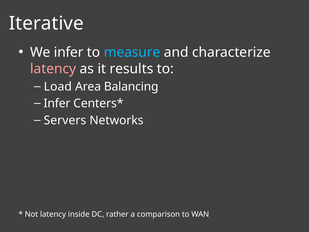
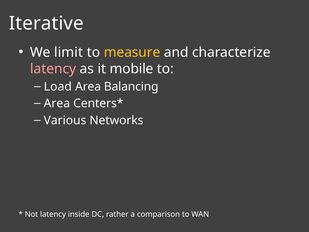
We infer: infer -> limit (69, 52)
measure colour: light blue -> yellow (132, 52)
results: results -> mobile (132, 69)
Infer: Infer -> Area (57, 103)
Servers: Servers -> Various (65, 120)
